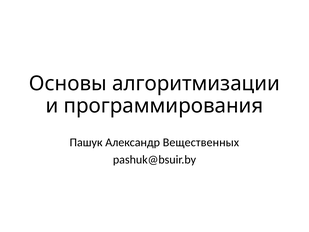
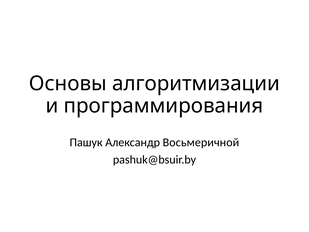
Вещественных: Вещественных -> Восьмеричной (201, 142)
